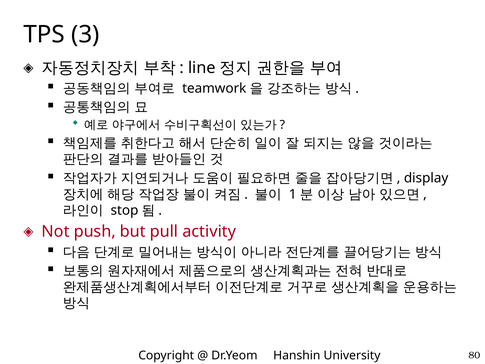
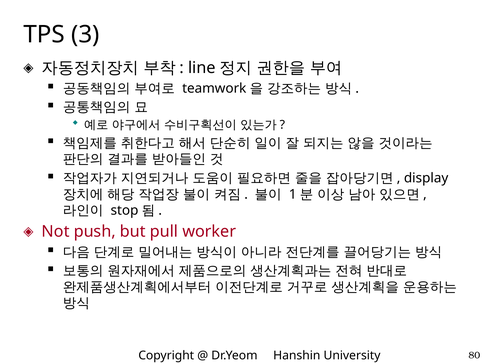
activity: activity -> worker (209, 231)
